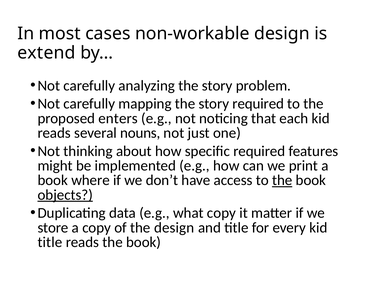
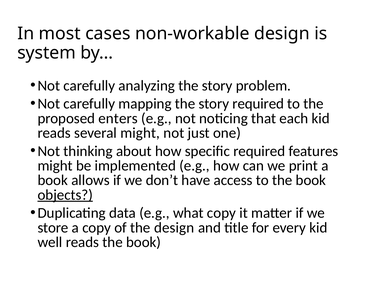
extend: extend -> system (47, 53)
several nouns: nouns -> might (140, 133)
where: where -> allows (90, 180)
the underline: present -> none (282, 180)
title: title -> well (50, 242)
